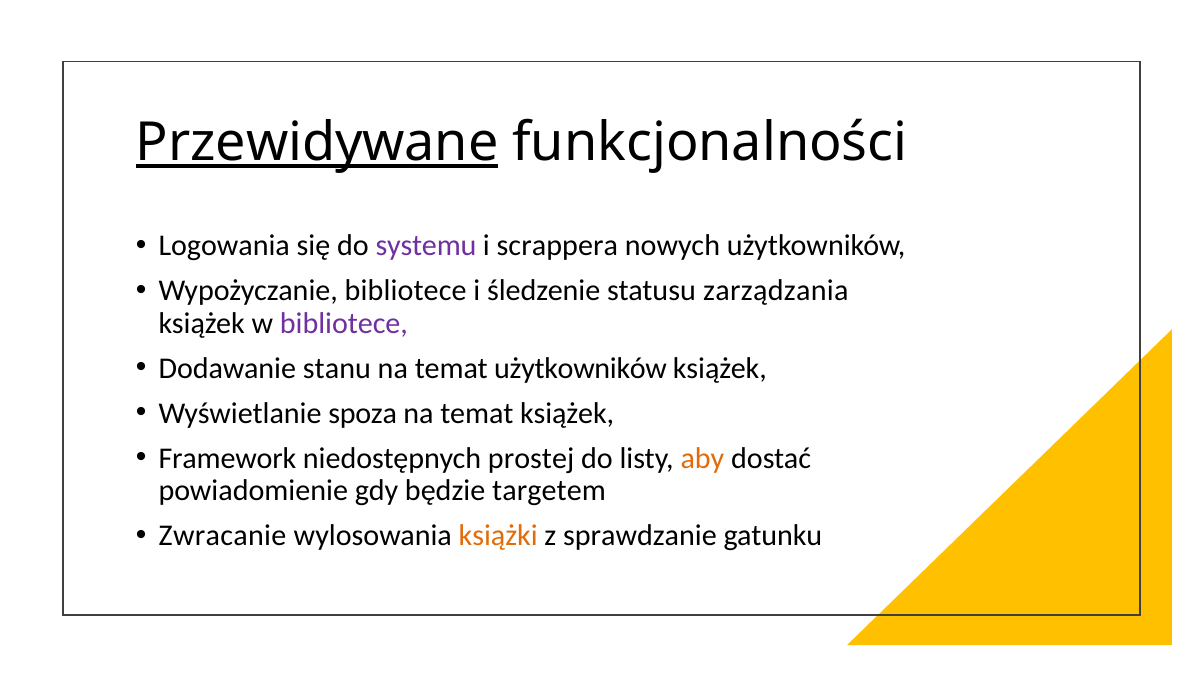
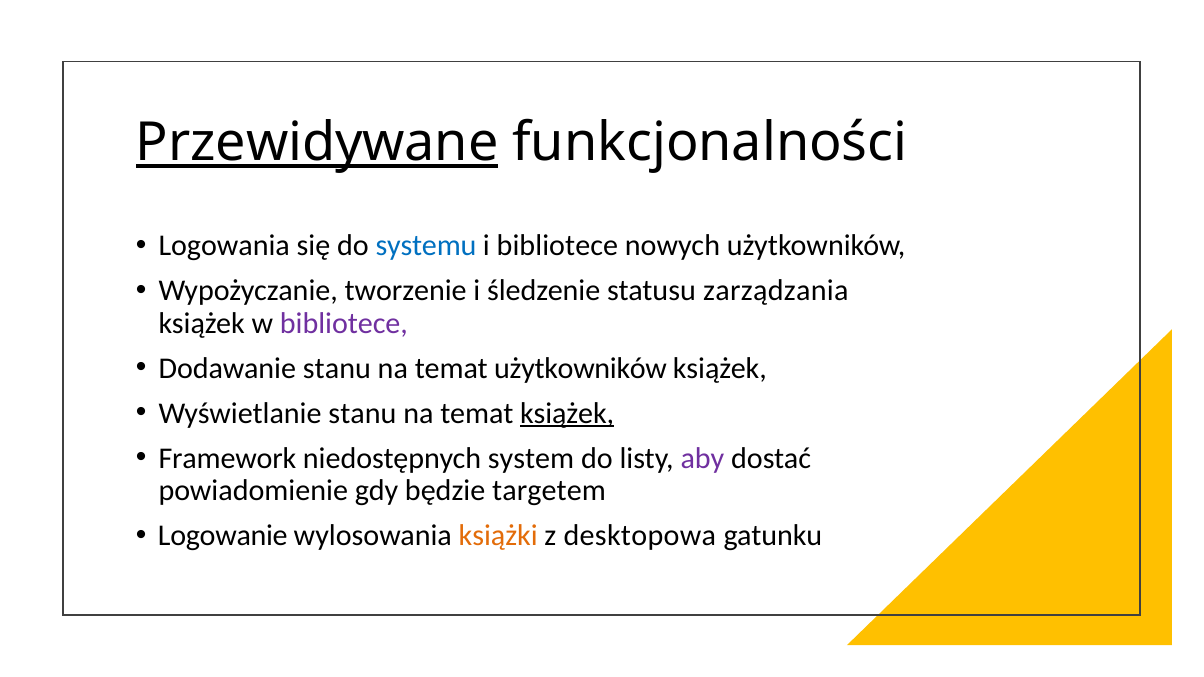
systemu colour: purple -> blue (426, 246)
i scrappera: scrappera -> bibliotece (557, 246)
Wypożyczanie bibliotece: bibliotece -> tworzenie (406, 291)
Wyświetlanie spoza: spoza -> stanu (362, 413)
książek underline: none -> present (567, 413)
prostej: prostej -> system (531, 458)
aby colour: orange -> purple (702, 458)
Zwracanie: Zwracanie -> Logowanie (223, 536)
sprawdzanie: sprawdzanie -> desktopowa (640, 536)
